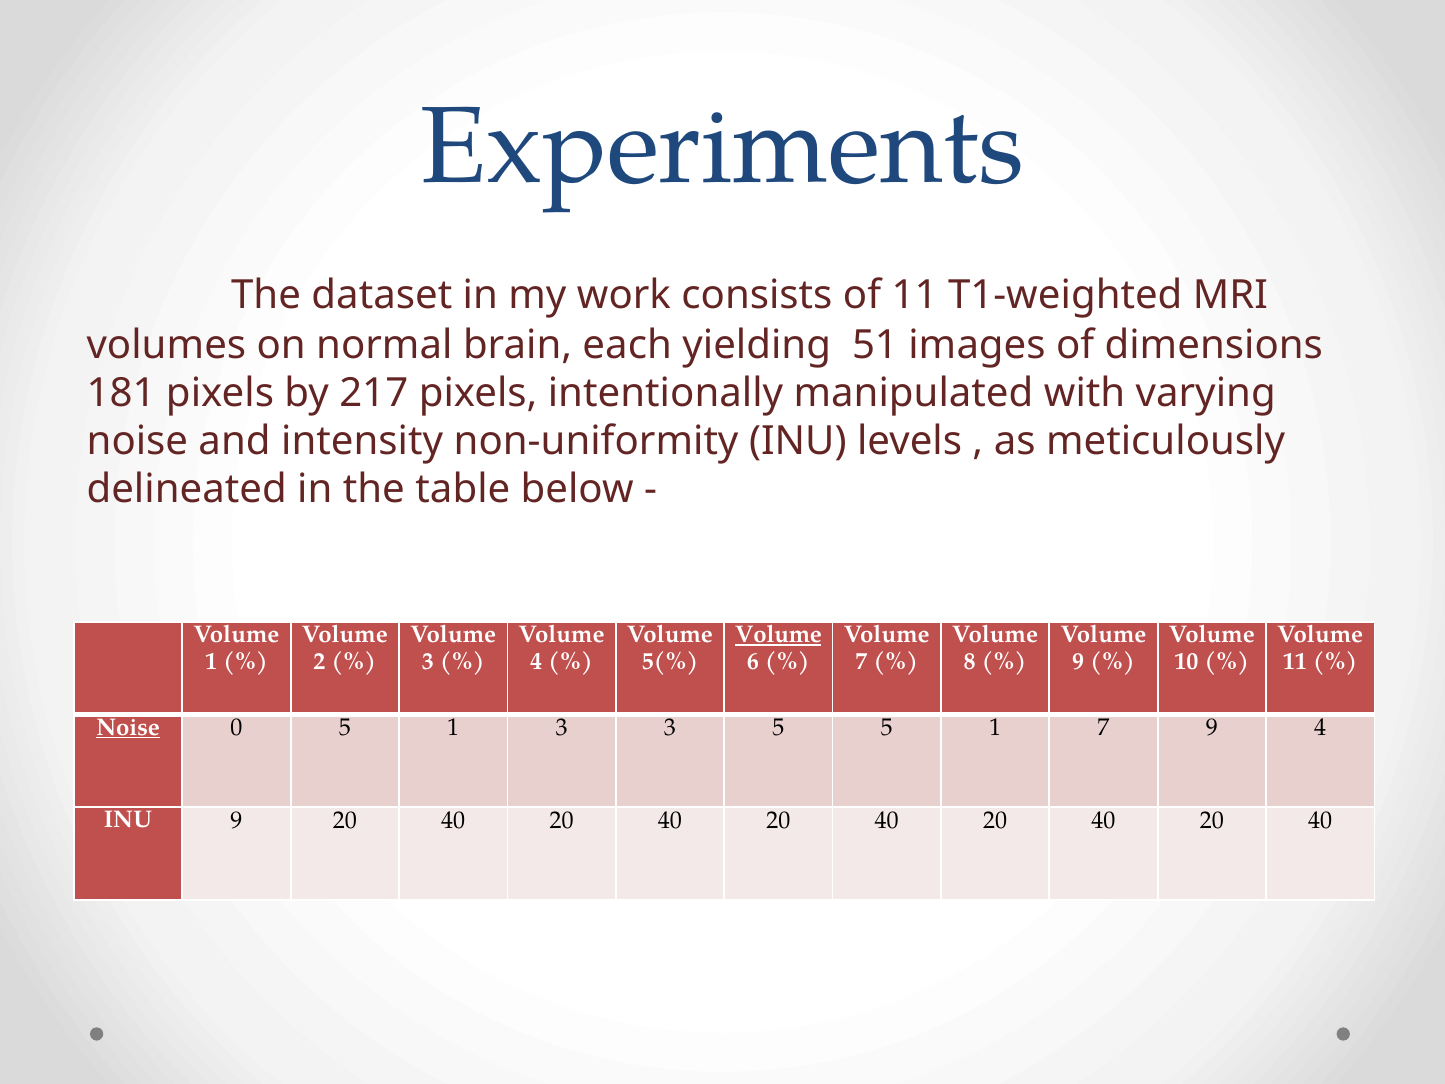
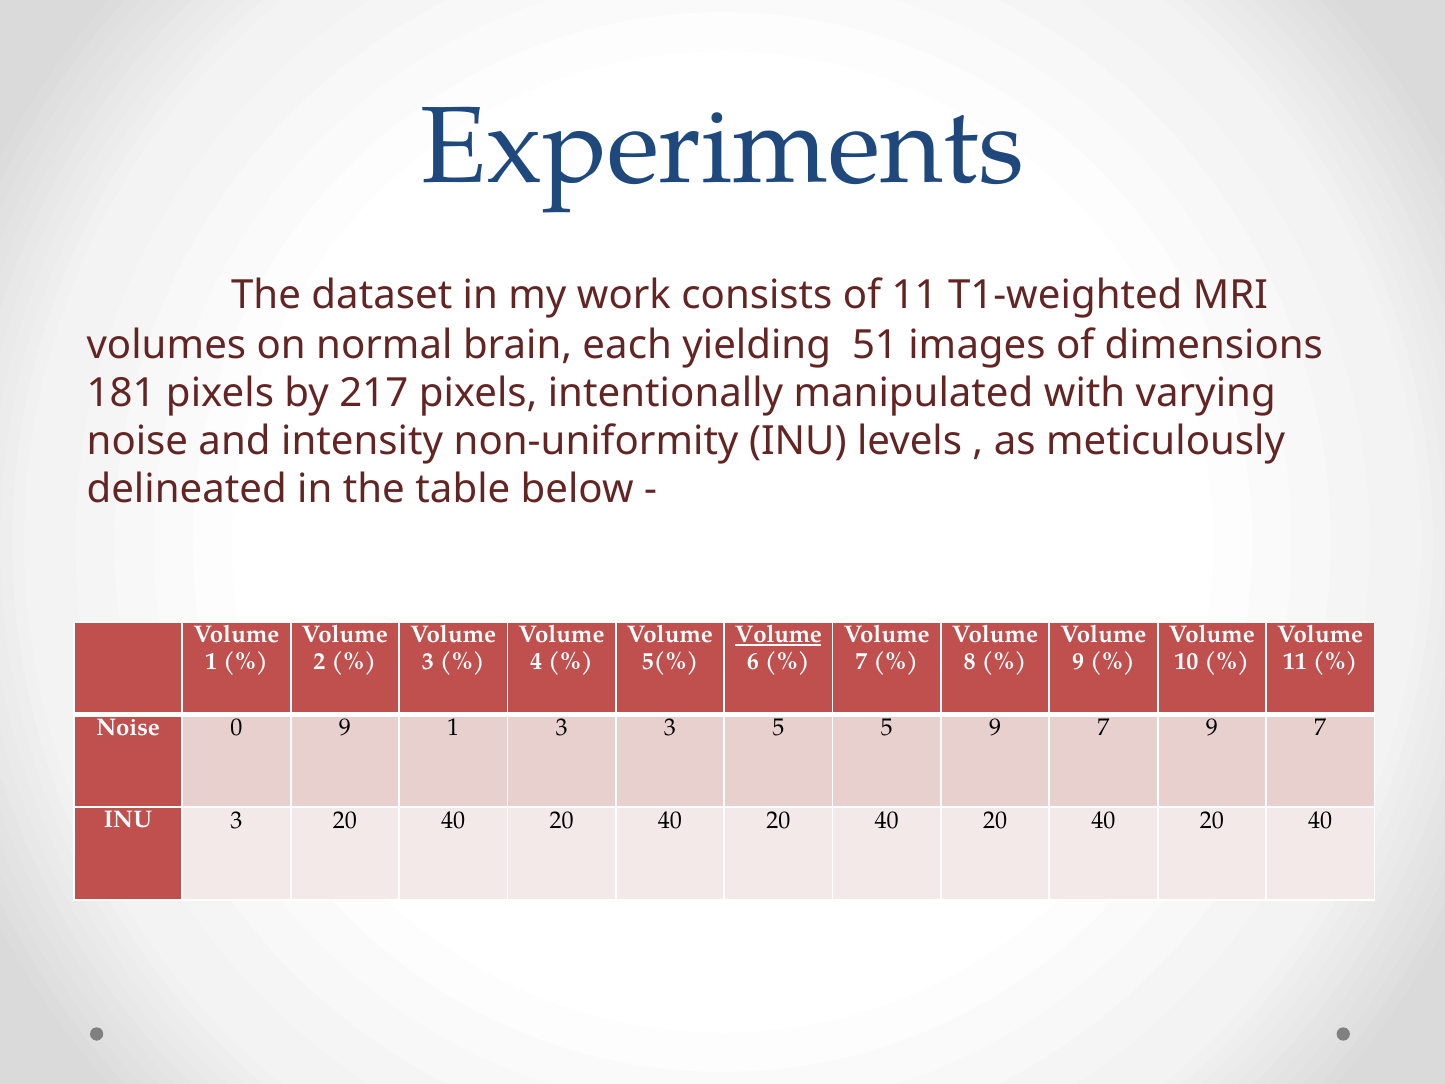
Noise underline: present -> none (128, 727)
0 5: 5 -> 9 (345, 727)
5 5 1: 1 -> 9 (995, 727)
7 9 4: 4 -> 7 (1320, 727)
INU 9: 9 -> 3 (236, 820)
